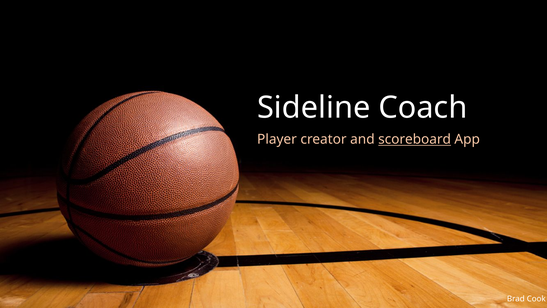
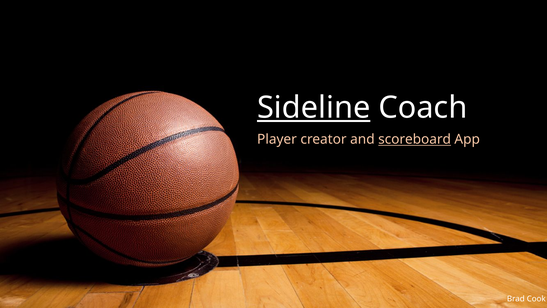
Sideline underline: none -> present (314, 108)
